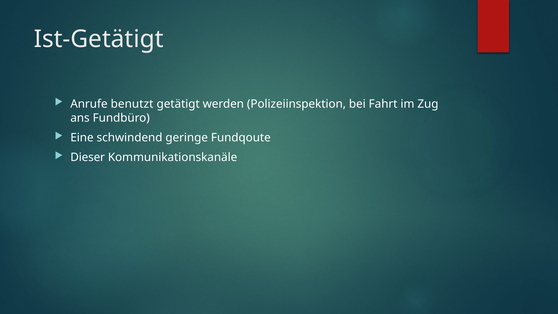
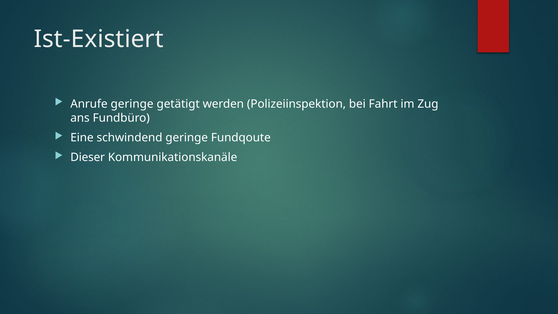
Ist-Getätigt: Ist-Getätigt -> Ist-Existiert (99, 39)
Anrufe benutzt: benutzt -> geringe (132, 104)
